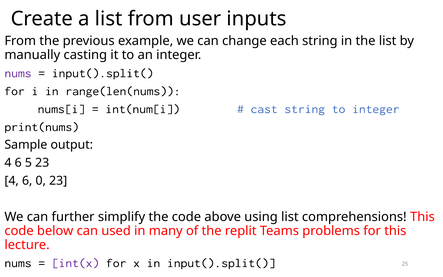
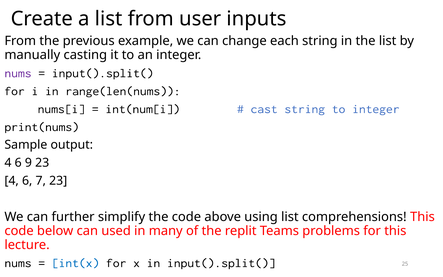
5: 5 -> 9 (28, 163)
0: 0 -> 7 (41, 181)
int(x colour: purple -> blue (76, 263)
